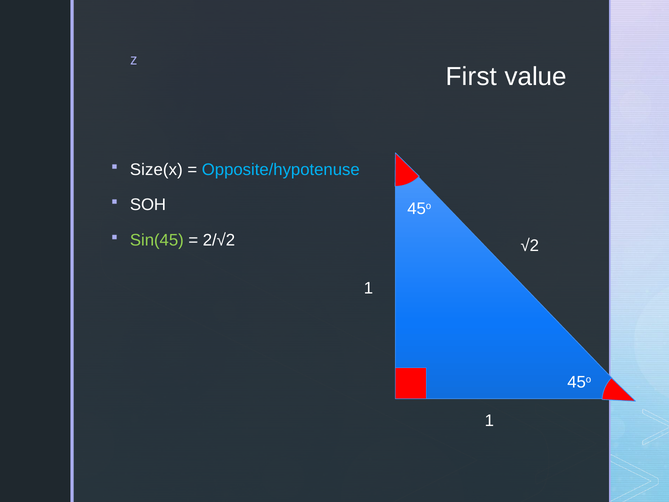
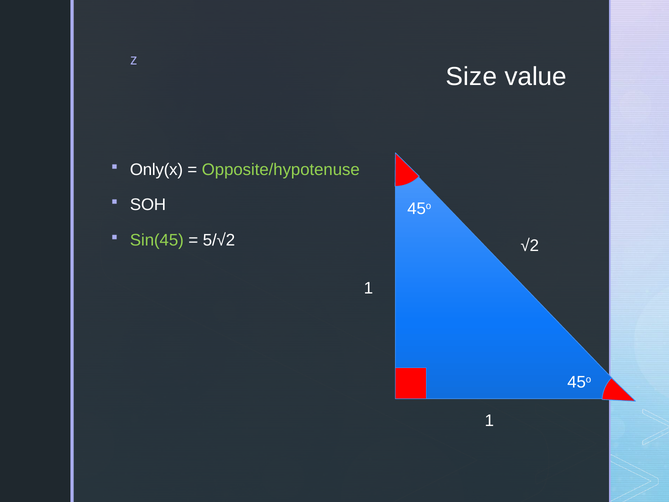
First: First -> Size (471, 76)
Size(x: Size(x -> Only(x (156, 170)
Opposite/hypotenuse colour: light blue -> light green (281, 170)
2/√2: 2/√2 -> 5/√2 (219, 240)
